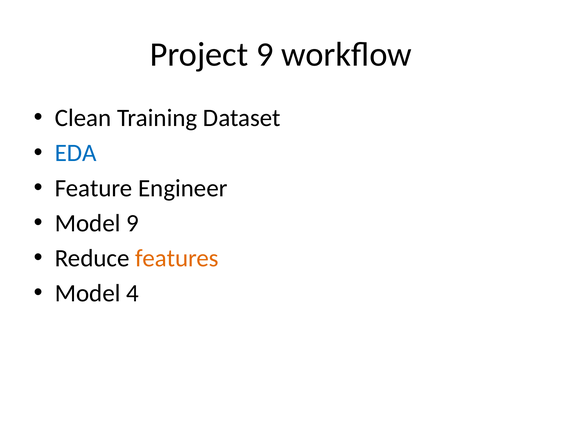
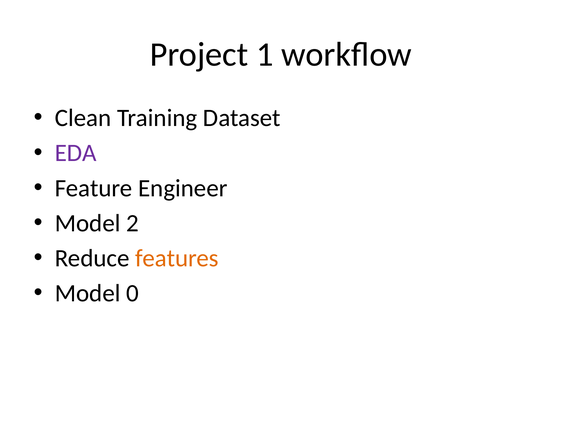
Project 9: 9 -> 1 (265, 54)
EDA colour: blue -> purple (76, 153)
Model 9: 9 -> 2 (133, 223)
4: 4 -> 0 (133, 293)
